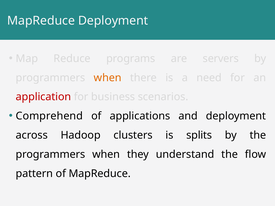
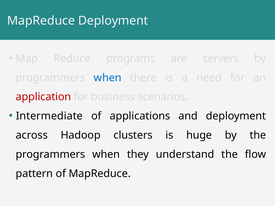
when colour: orange -> blue (108, 78)
Comprehend: Comprehend -> Intermediate (49, 116)
splits: splits -> huge (199, 135)
